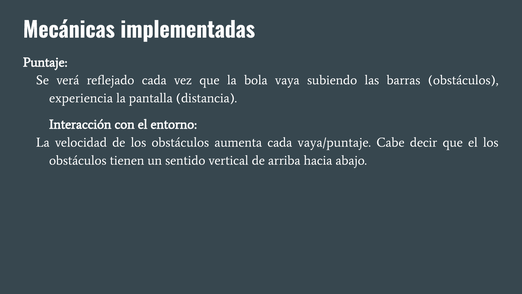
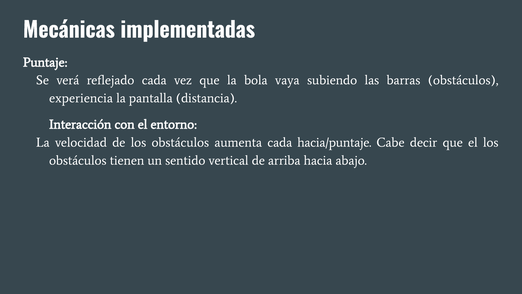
vaya/puntaje: vaya/puntaje -> hacia/puntaje (334, 142)
